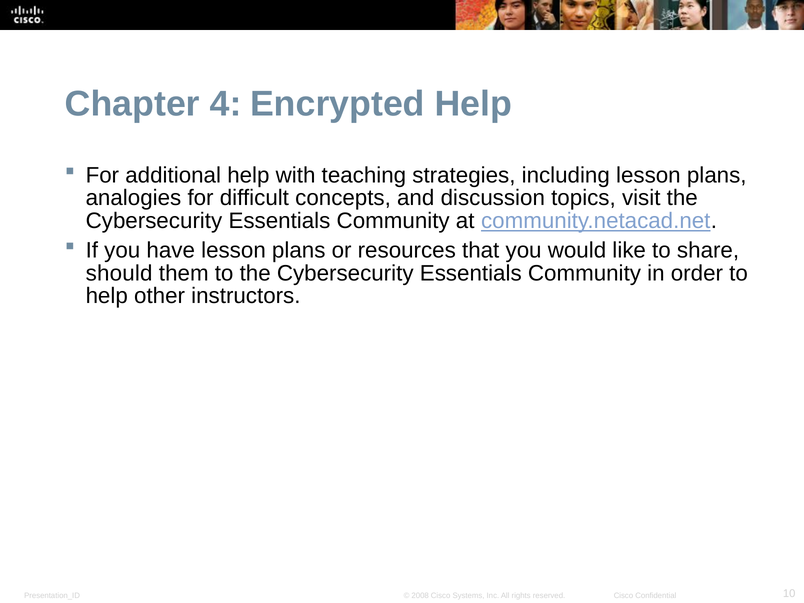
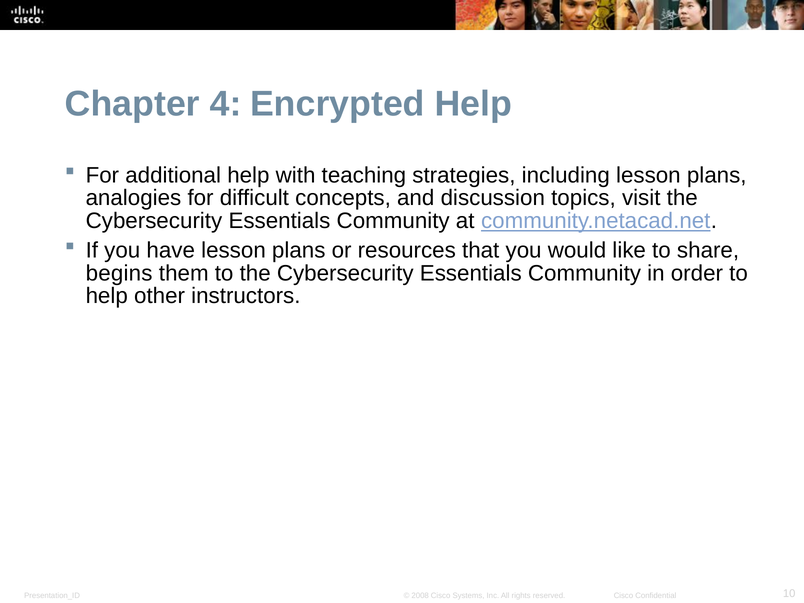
should: should -> begins (119, 273)
